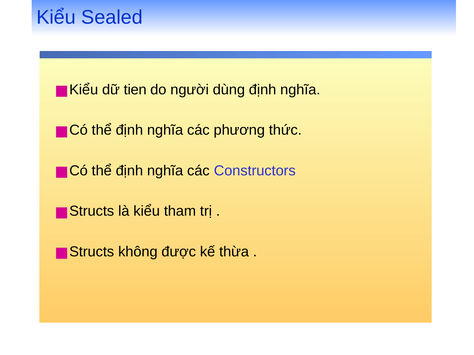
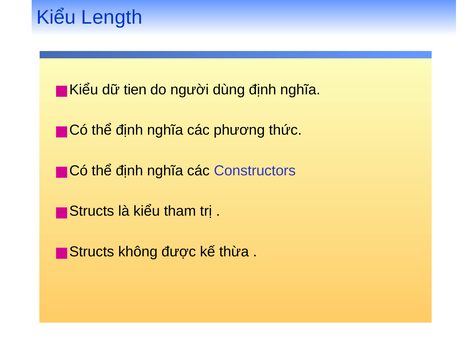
Sealed: Sealed -> Length (112, 17)
